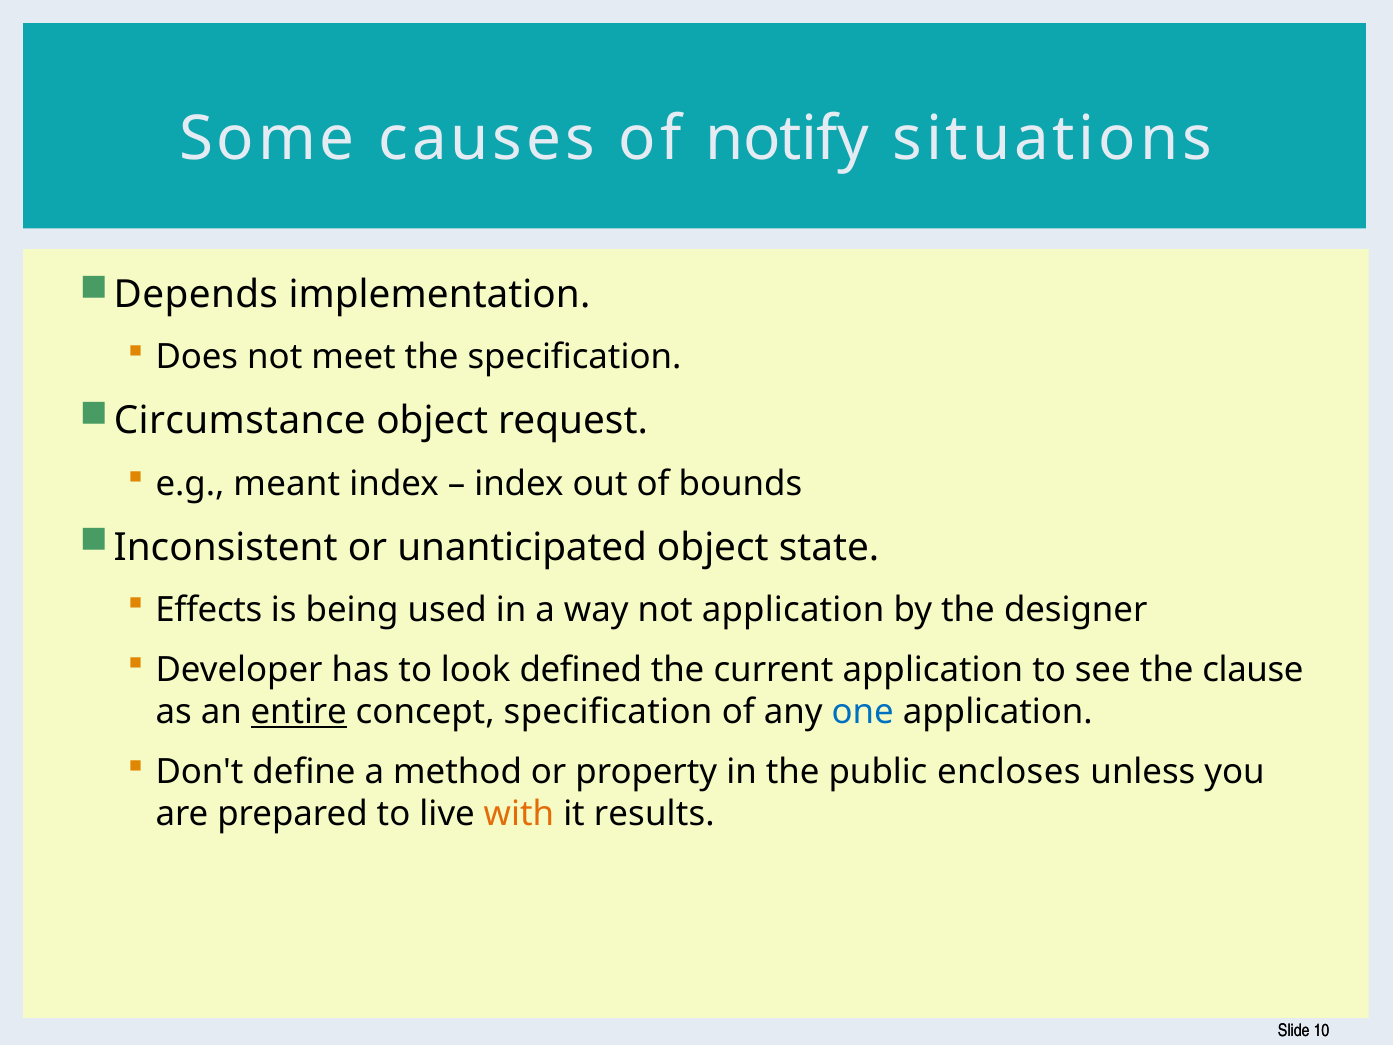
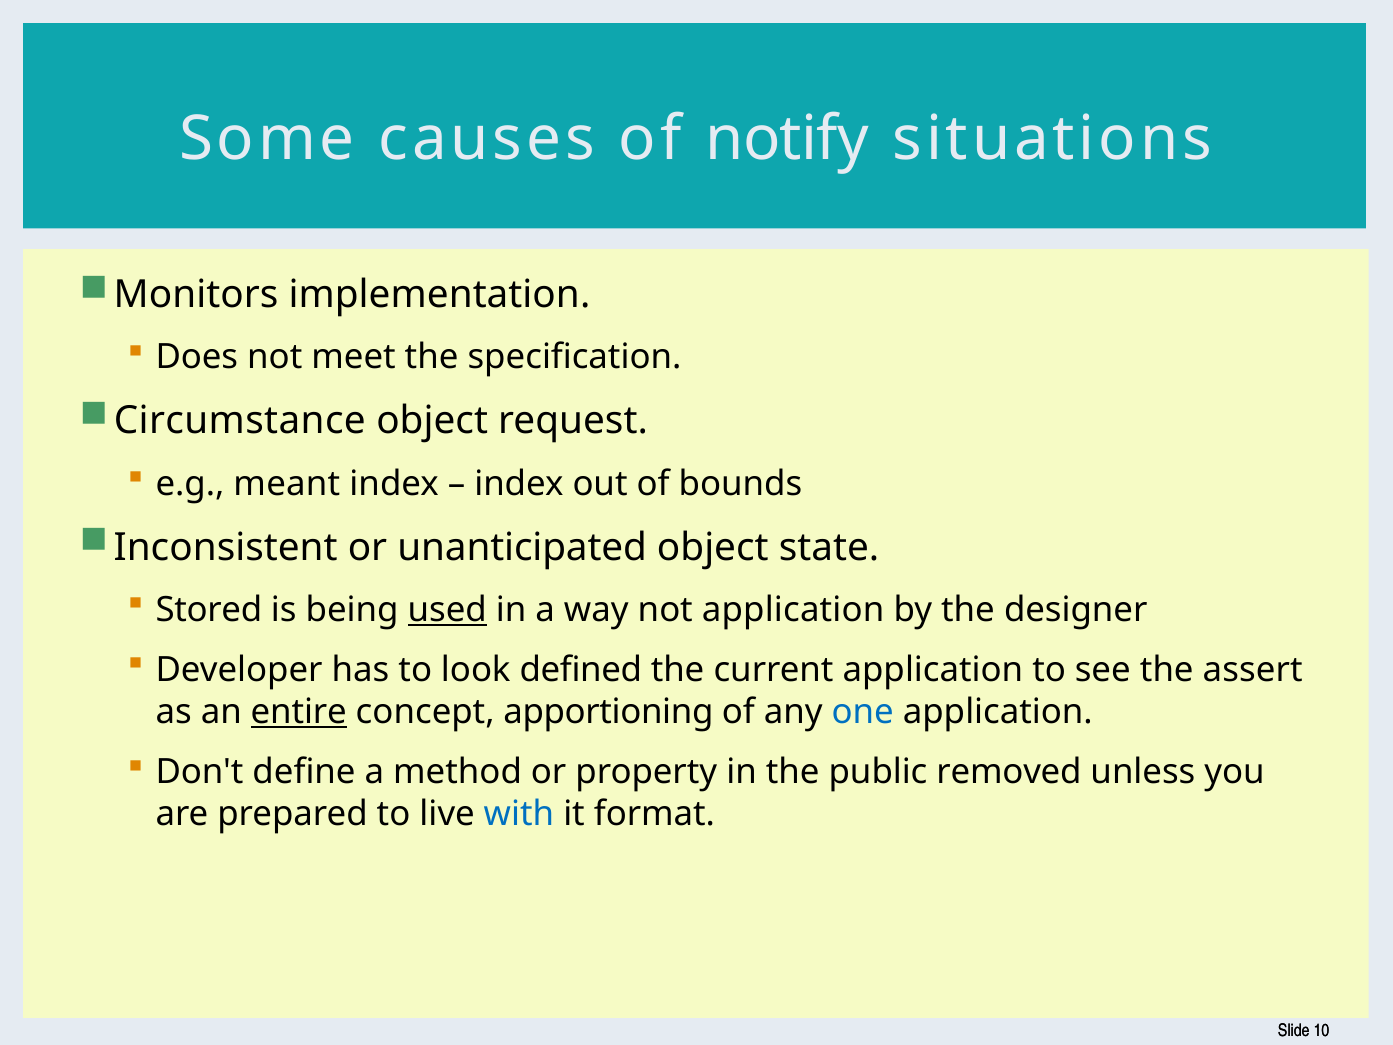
Depends: Depends -> Monitors (196, 295)
Effects: Effects -> Stored (209, 610)
used underline: none -> present (447, 610)
clause: clause -> assert (1253, 670)
concept specification: specification -> apportioning (608, 712)
encloses: encloses -> removed (1009, 772)
with colour: orange -> blue (519, 814)
results: results -> format (654, 814)
